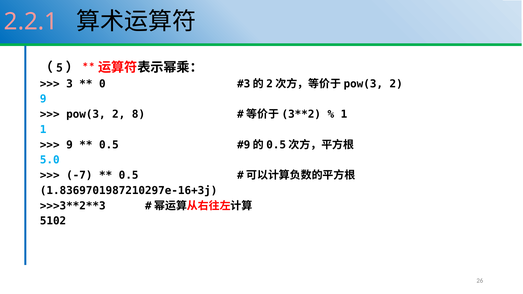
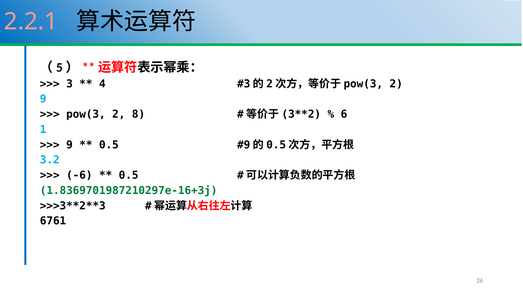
0: 0 -> 4 (102, 84)
1: 1 -> 6 (344, 114)
5.0: 5.0 -> 3.2 (50, 160)
-7: -7 -> -6 (79, 175)
1.8369701987210297e-16+3j colour: black -> green (129, 191)
5102: 5102 -> 6761 (53, 221)
